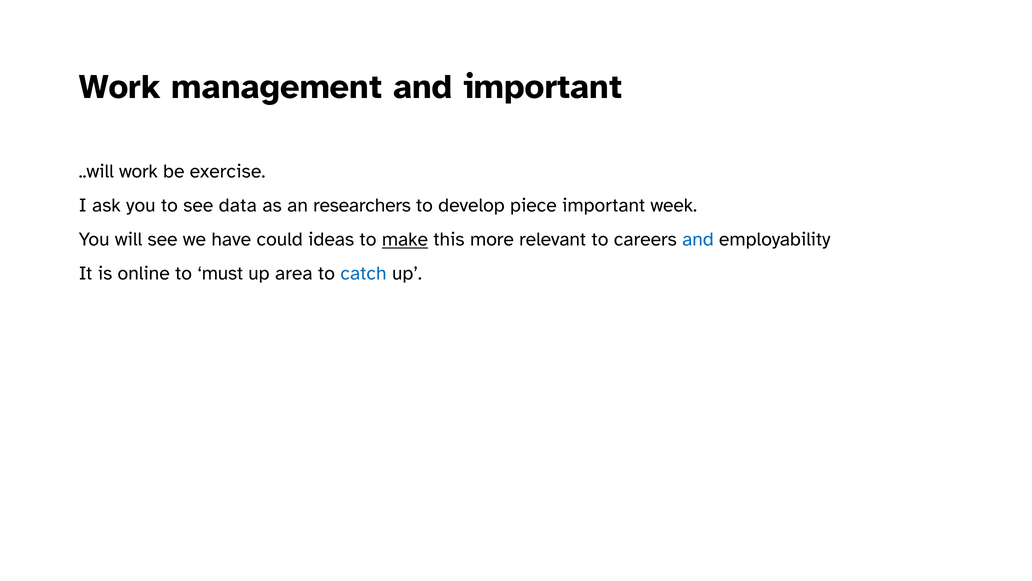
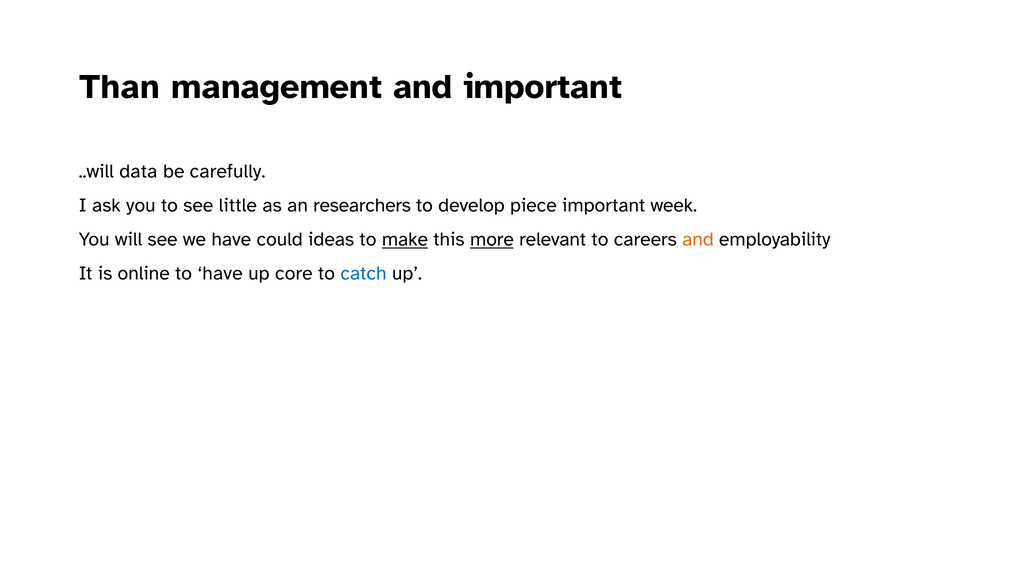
Work: Work -> Than (119, 87)
..will work: work -> data (138, 171)
exercise: exercise -> carefully (228, 171)
data: data -> little (238, 205)
more underline: none -> present (492, 239)
and colour: blue -> orange (698, 239)
to must: must -> have (220, 273)
area: area -> core (294, 273)
